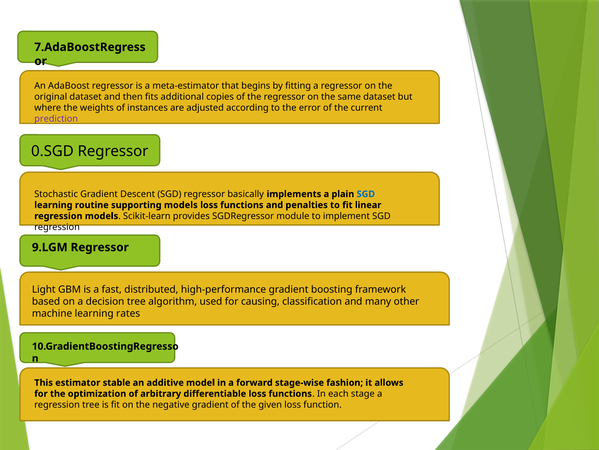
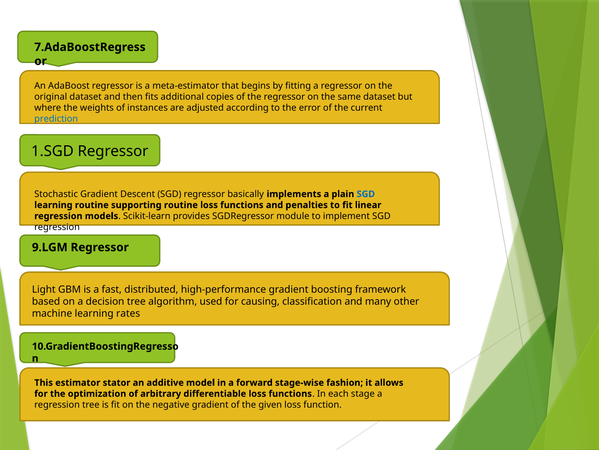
prediction colour: purple -> blue (56, 119)
0.SGD: 0.SGD -> 1.SGD (52, 151)
supporting models: models -> routine (181, 205)
stable: stable -> stator (117, 382)
